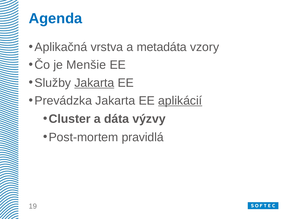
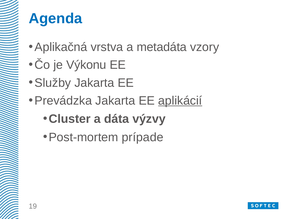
Menšie: Menšie -> Výkonu (86, 65)
Jakarta underline: present -> none (94, 83)
pravidlá: pravidlá -> prípade (143, 137)
